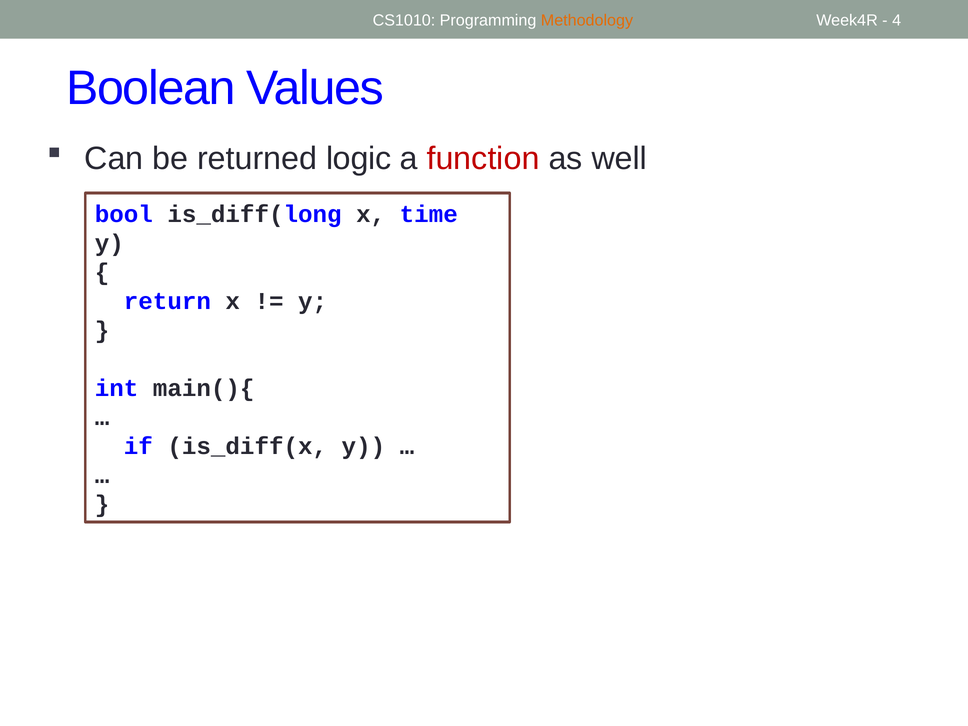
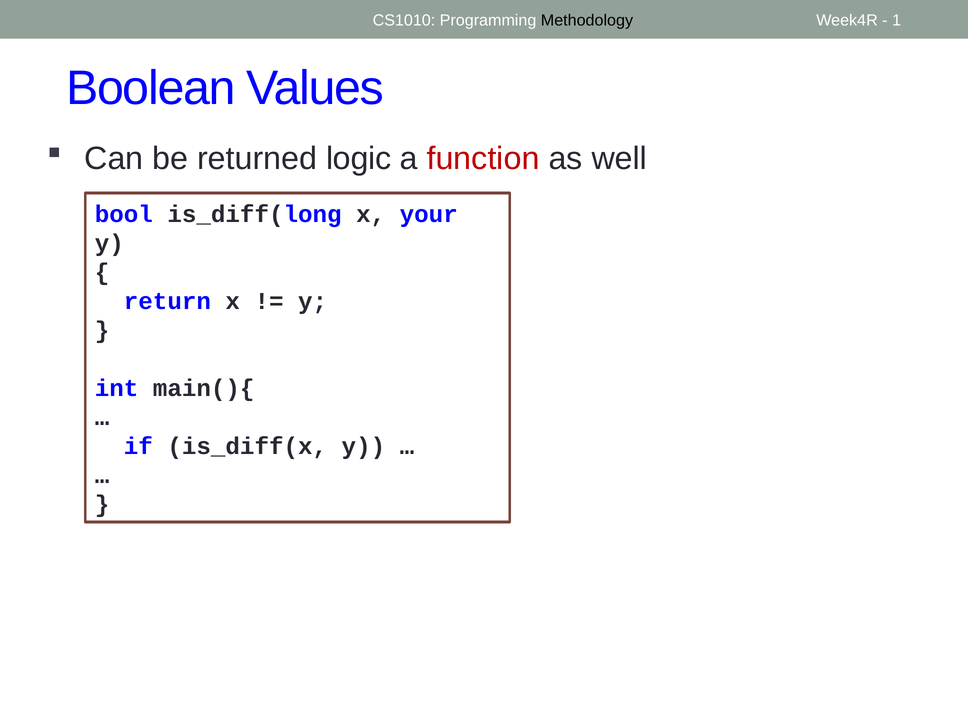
Methodology colour: orange -> black (587, 20)
4: 4 -> 1 (897, 20)
time: time -> your (429, 214)
